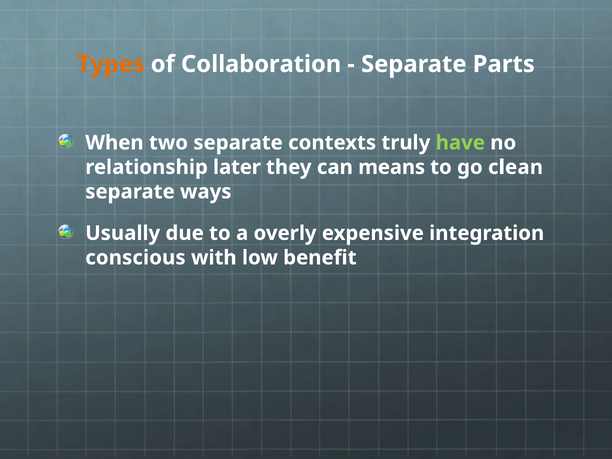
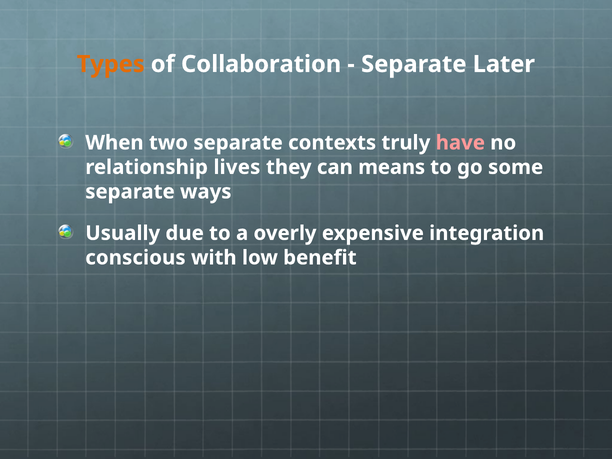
Parts: Parts -> Later (504, 64)
have colour: light green -> pink (460, 143)
later: later -> lives (237, 167)
clean: clean -> some (516, 167)
